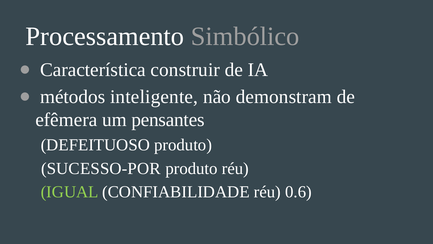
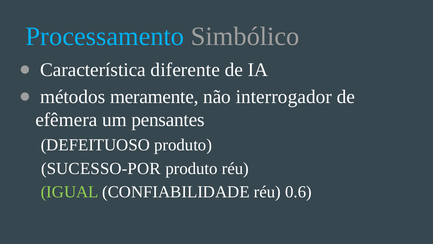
Processamento colour: white -> light blue (105, 36)
construir: construir -> diferente (185, 70)
inteligente: inteligente -> meramente (154, 97)
demonstram: demonstram -> interrogador (284, 97)
